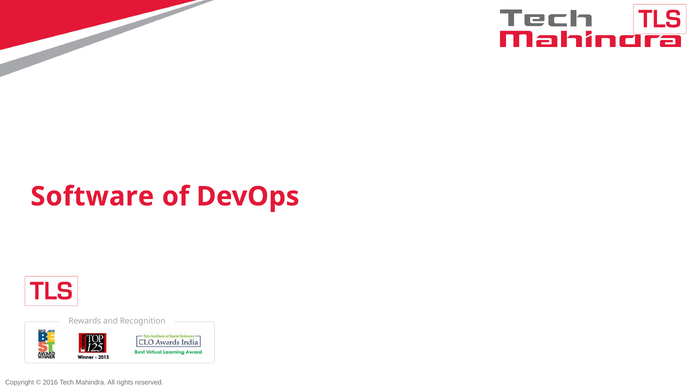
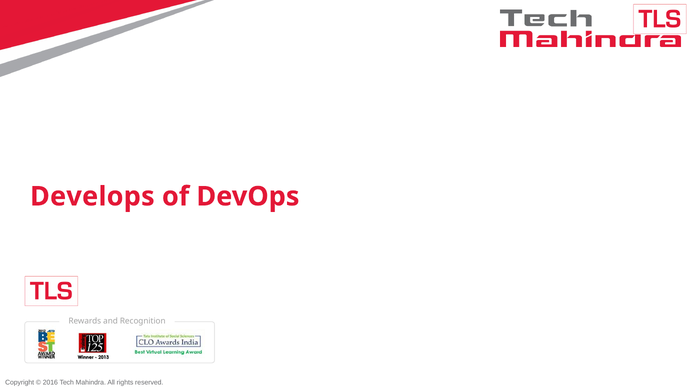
Software: Software -> Develops (92, 196)
